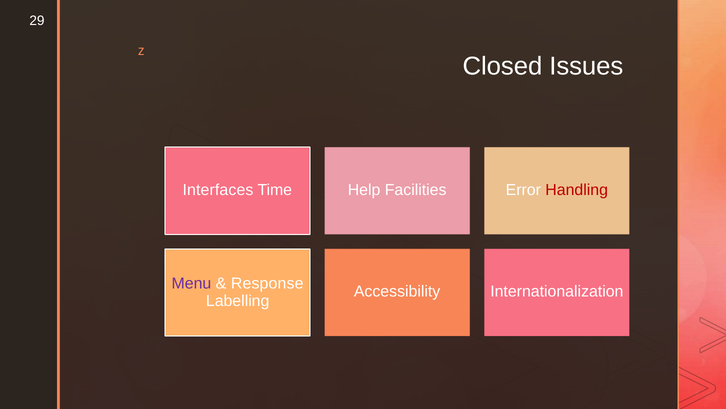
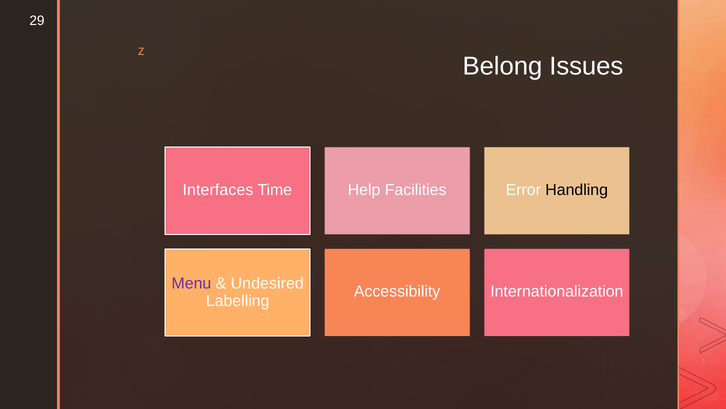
Closed: Closed -> Belong (502, 66)
Handling colour: red -> black (577, 190)
Response: Response -> Undesired (267, 283)
